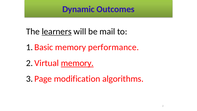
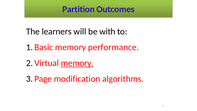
Dynamic: Dynamic -> Partition (78, 9)
learners underline: present -> none (57, 31)
mail: mail -> with (107, 31)
